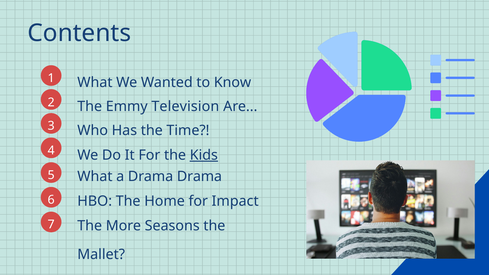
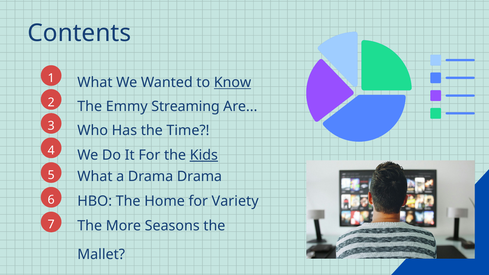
Know underline: none -> present (233, 83)
Television: Television -> Streaming (186, 107)
Impact: Impact -> Variety (235, 201)
